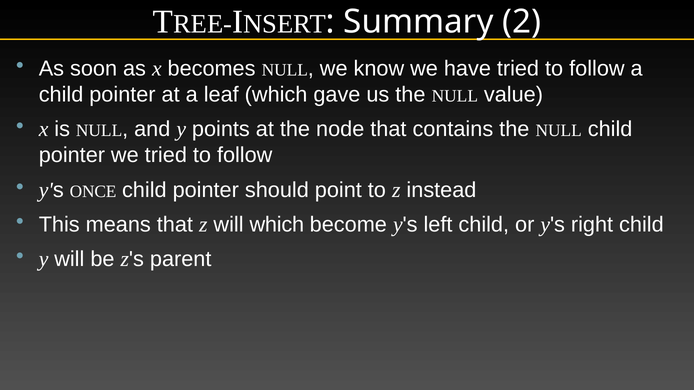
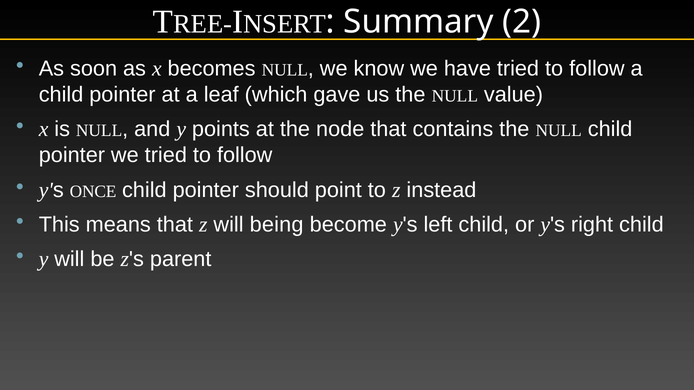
will which: which -> being (277, 225)
